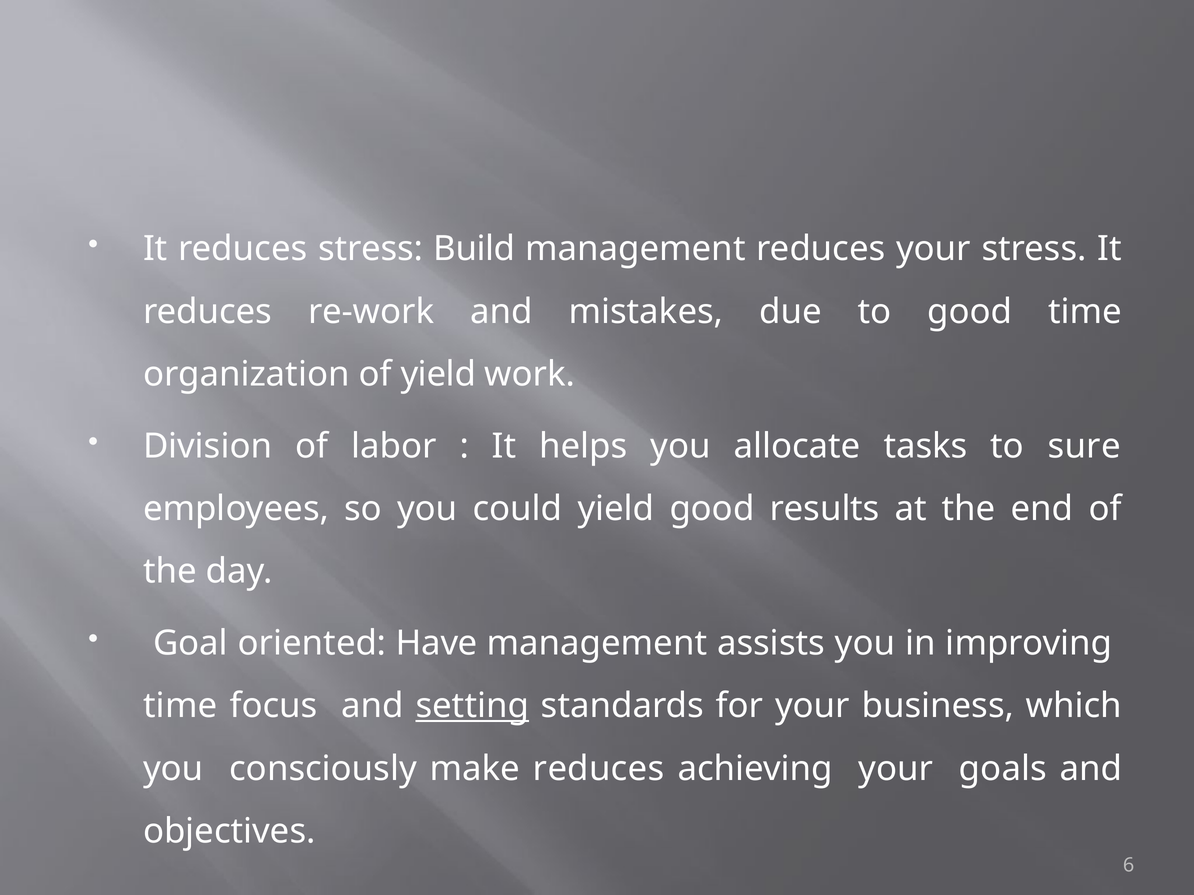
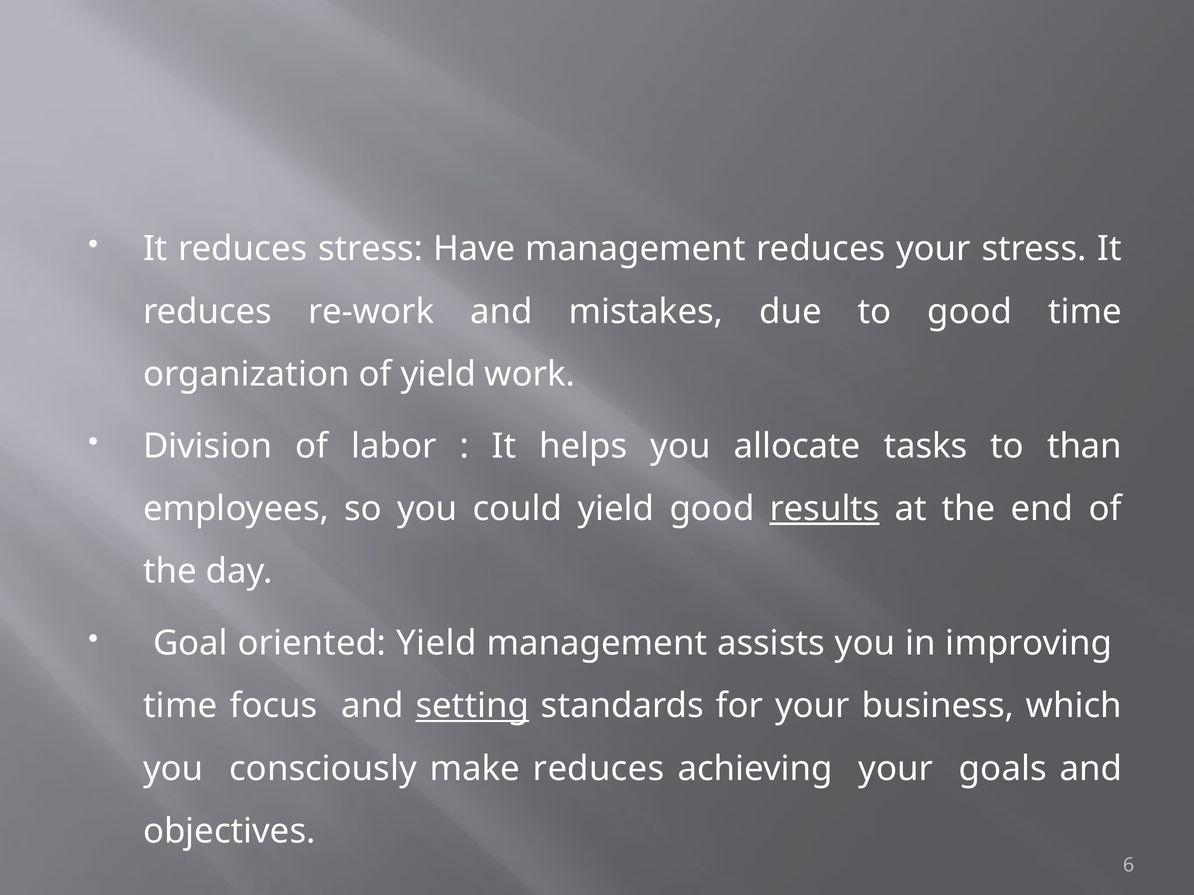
Build: Build -> Have (474, 249)
sure: sure -> than (1084, 446)
results underline: none -> present (825, 509)
oriented Have: Have -> Yield (436, 644)
